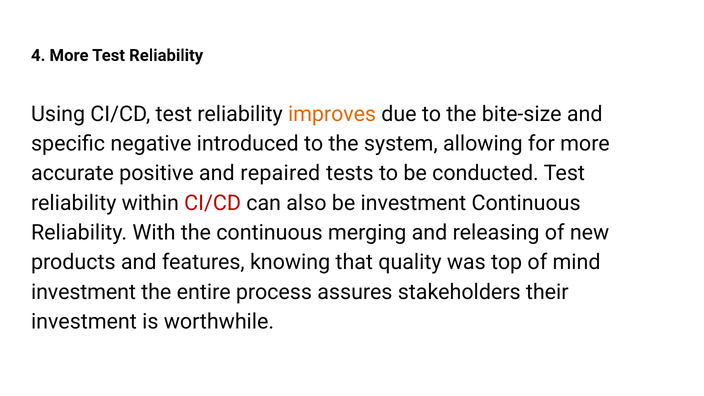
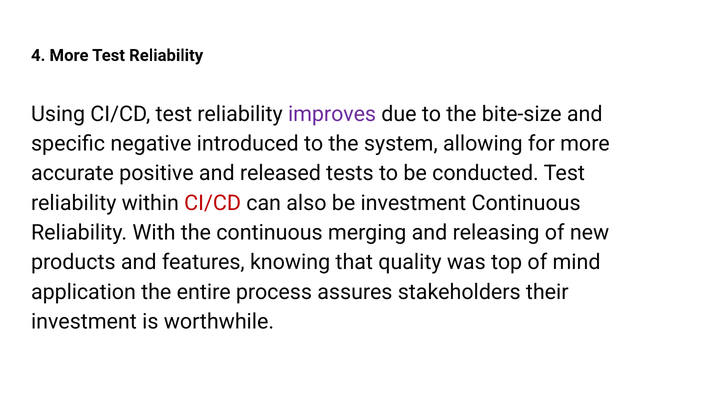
improves colour: orange -> purple (332, 114)
repaired: repaired -> released (280, 173)
investment: investment -> application (83, 292)
